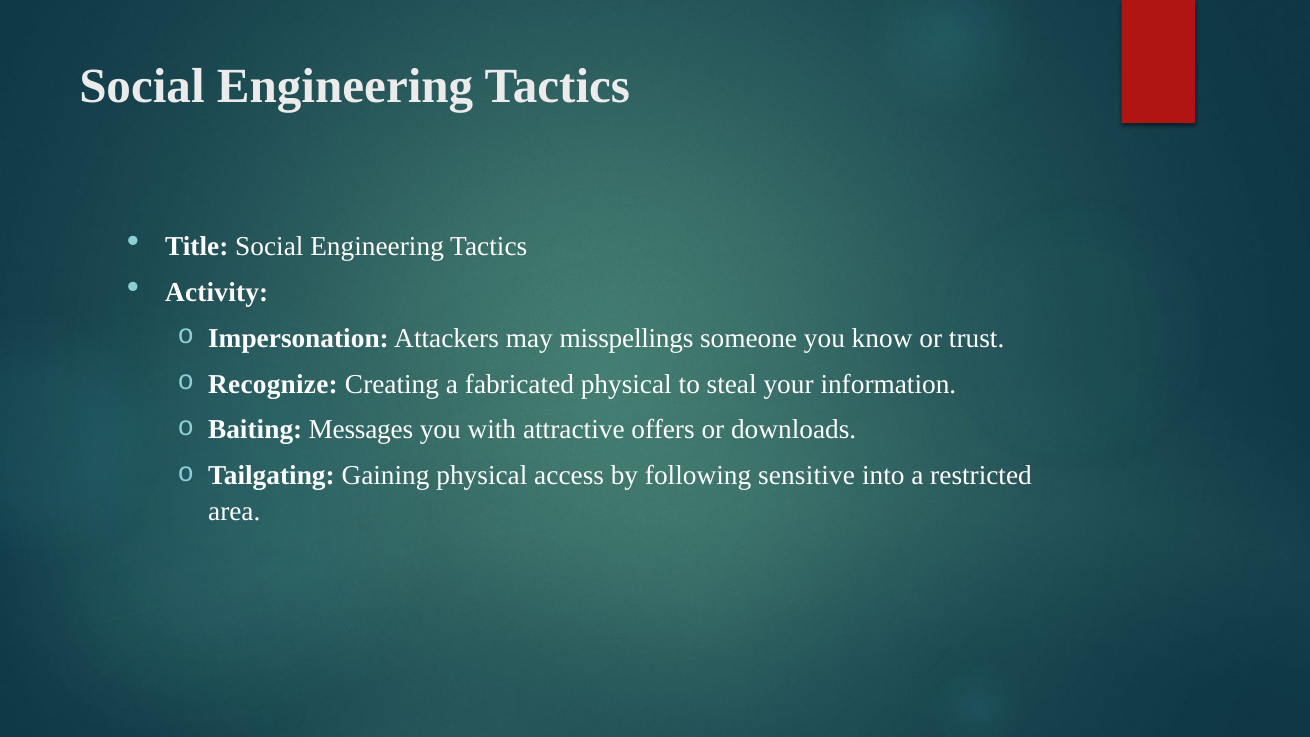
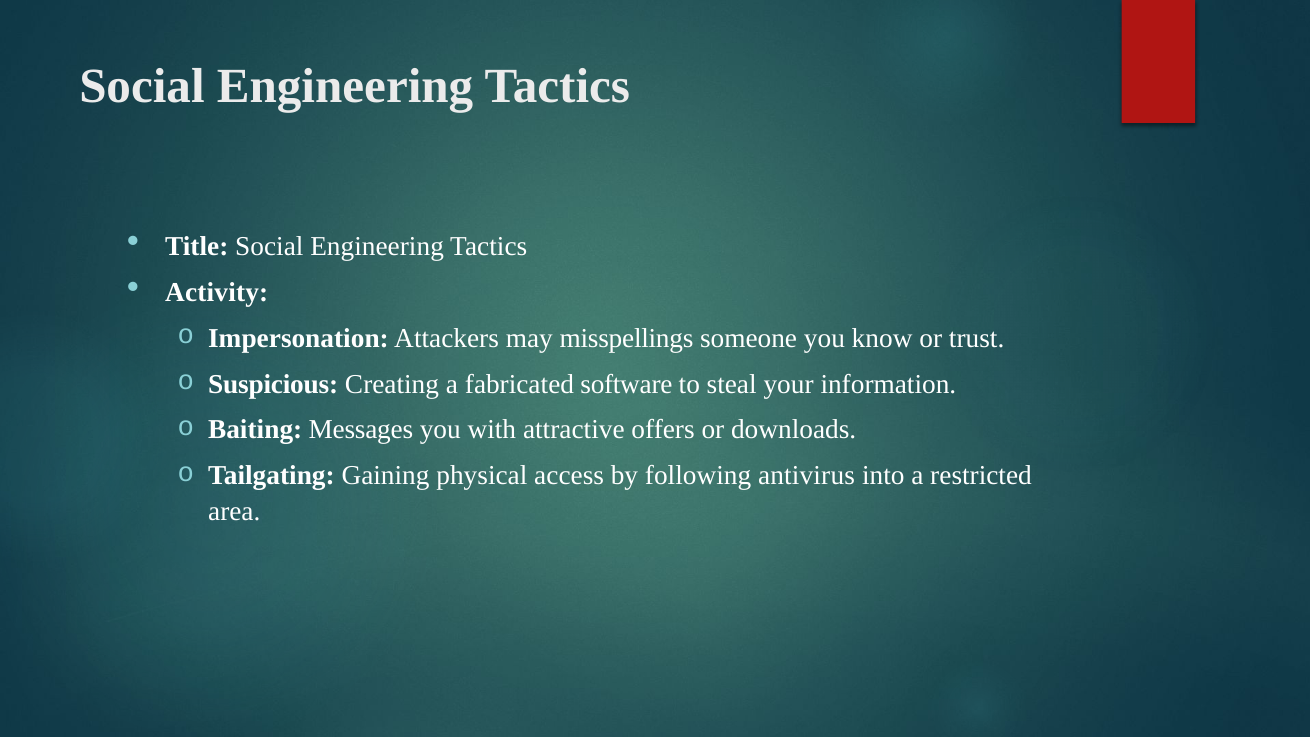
Recognize: Recognize -> Suspicious (273, 384)
fabricated physical: physical -> software (626, 384)
sensitive: sensitive -> antivirus (807, 476)
